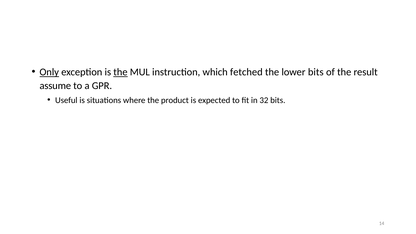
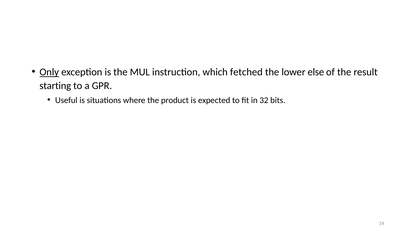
the underline: present -> none (120, 72)
lower bits: bits -> else (316, 72)
assume: assume -> starting (55, 86)
